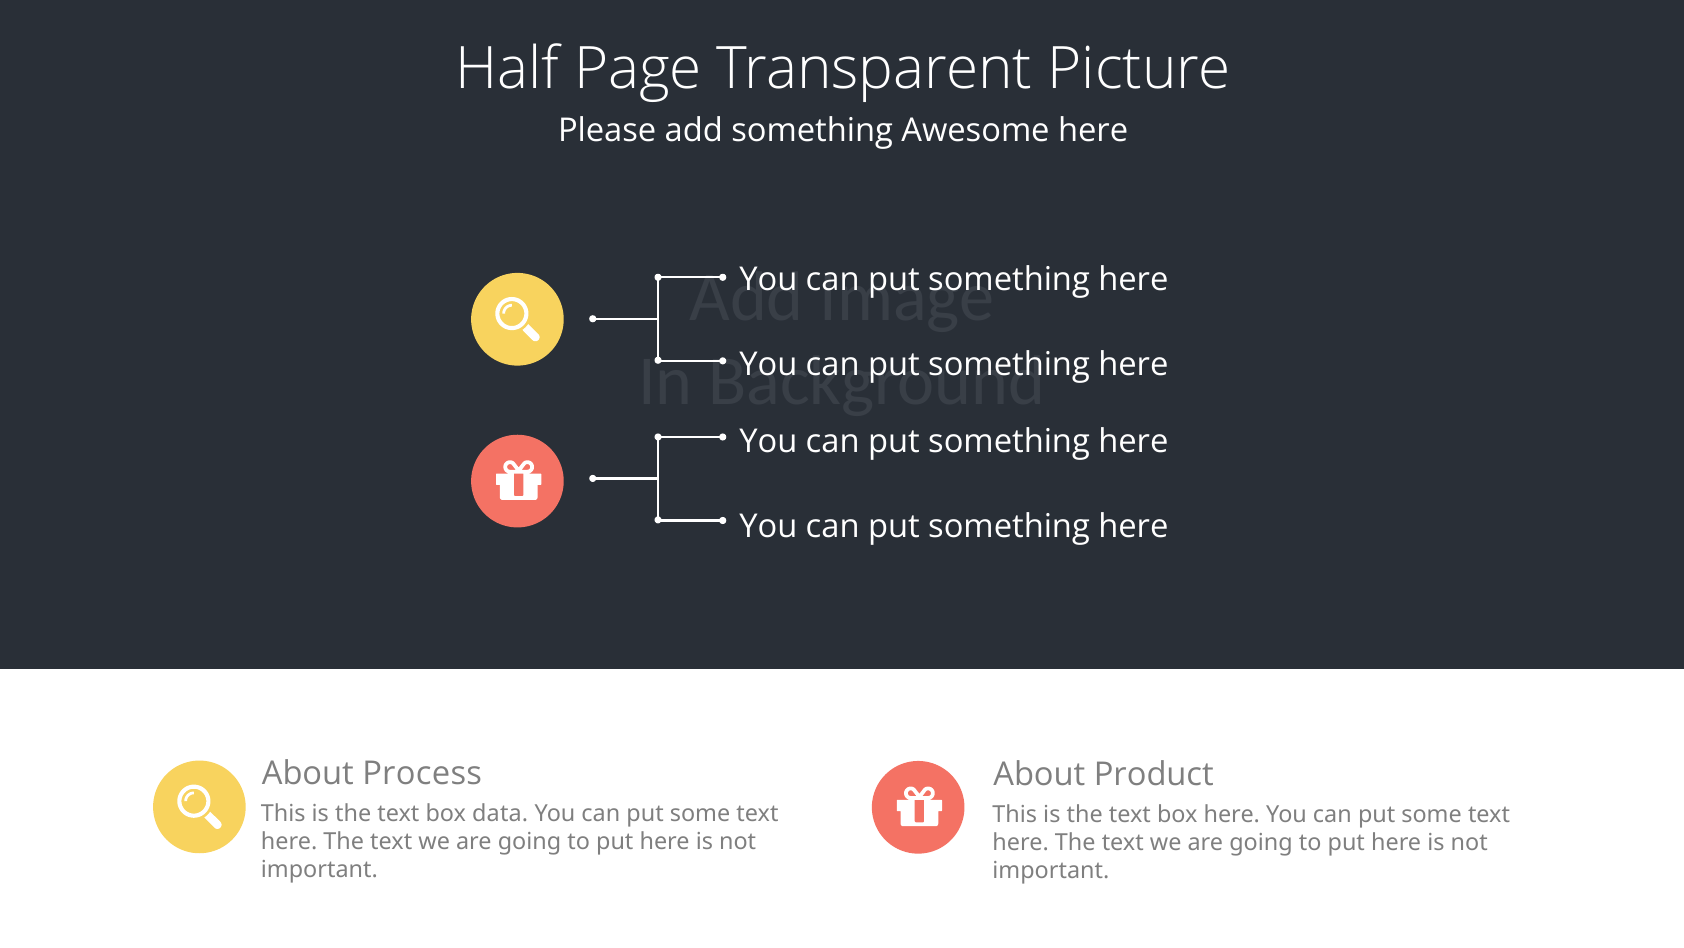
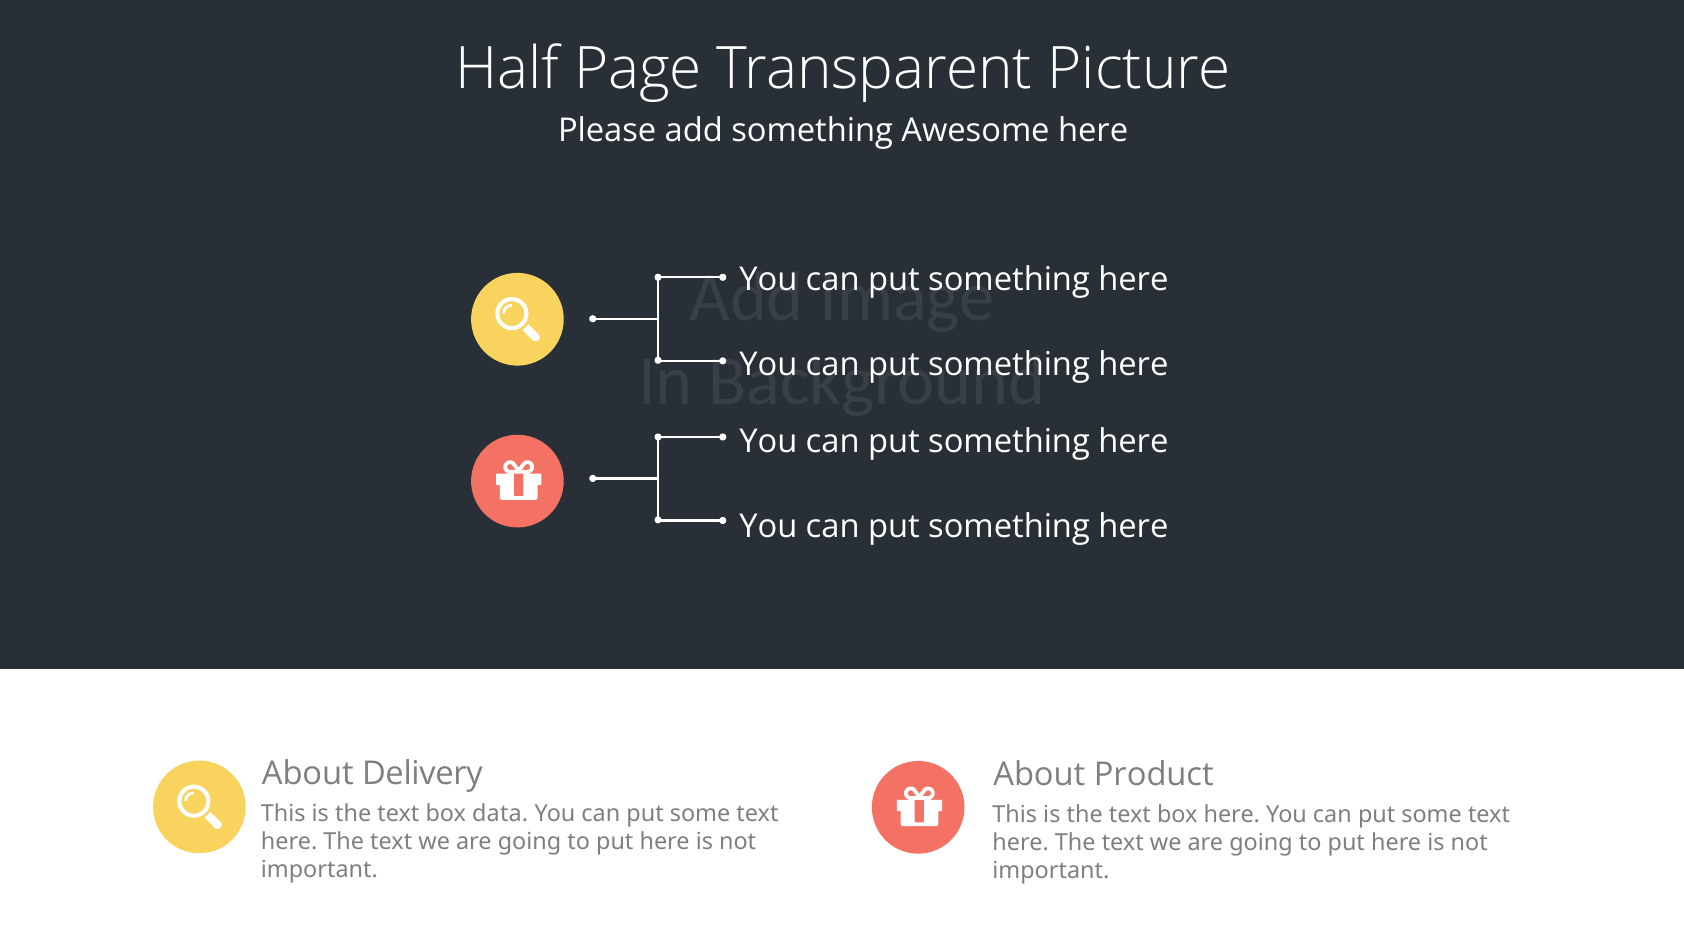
Process: Process -> Delivery (422, 773)
